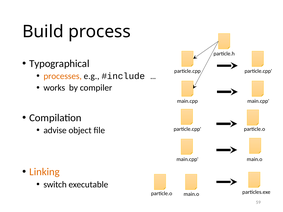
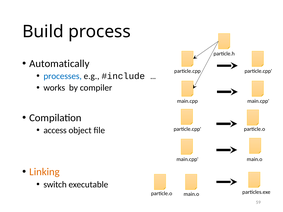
Typographical: Typographical -> Automatically (59, 64)
processes colour: orange -> blue (63, 76)
advise: advise -> access (55, 130)
